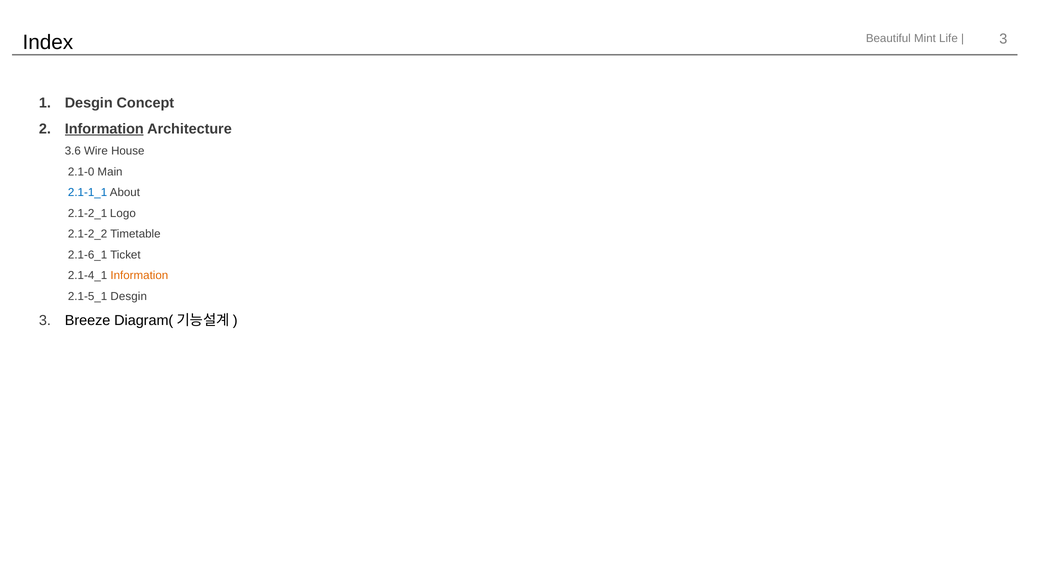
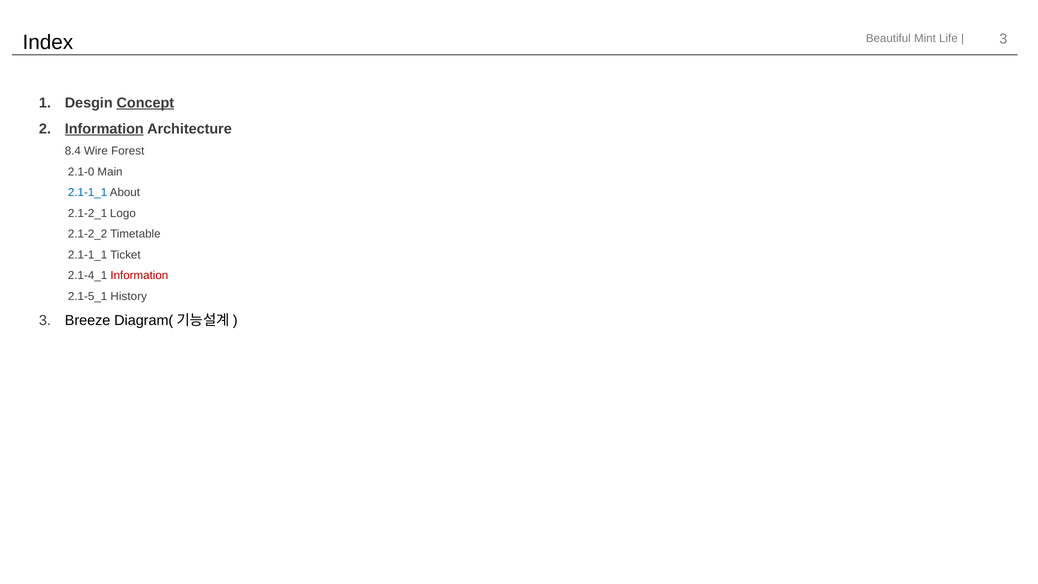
Concept underline: none -> present (145, 103)
3.6: 3.6 -> 8.4 (73, 151)
House: House -> Forest (128, 151)
2.1-6_1: 2.1-6_1 -> 2.1-1_1 (88, 255)
Information colour: orange -> red (139, 275)
2.1-5_1 Desgin: Desgin -> History (129, 296)
